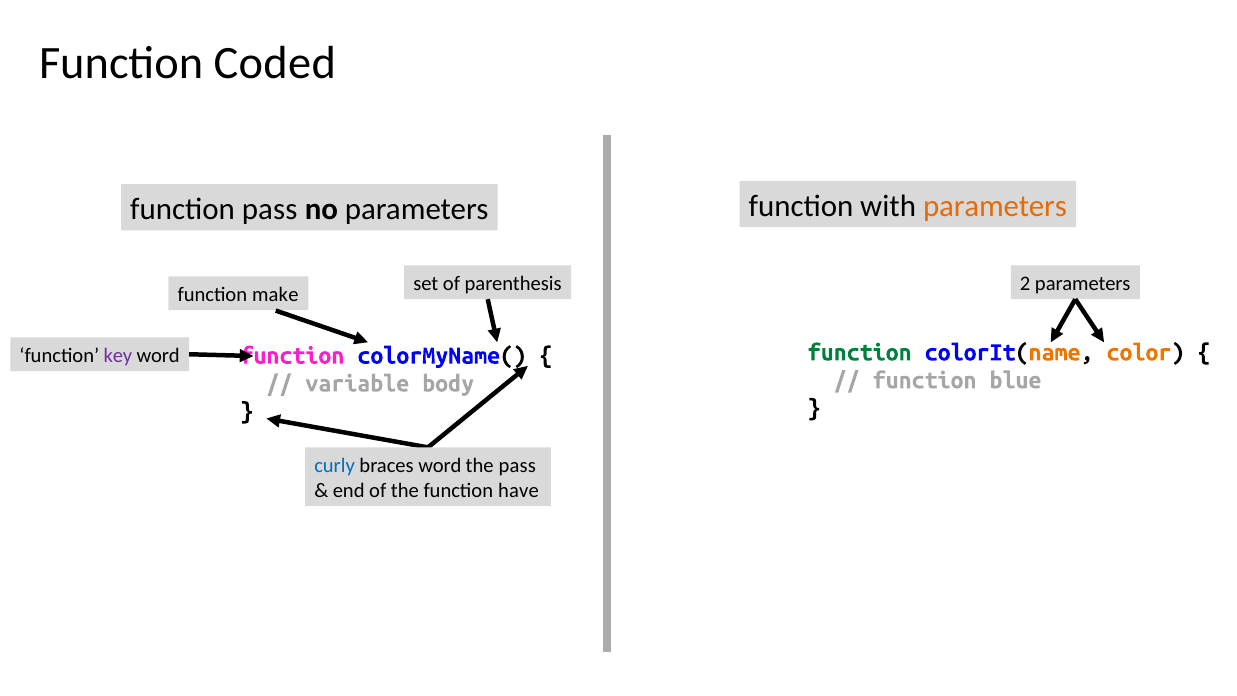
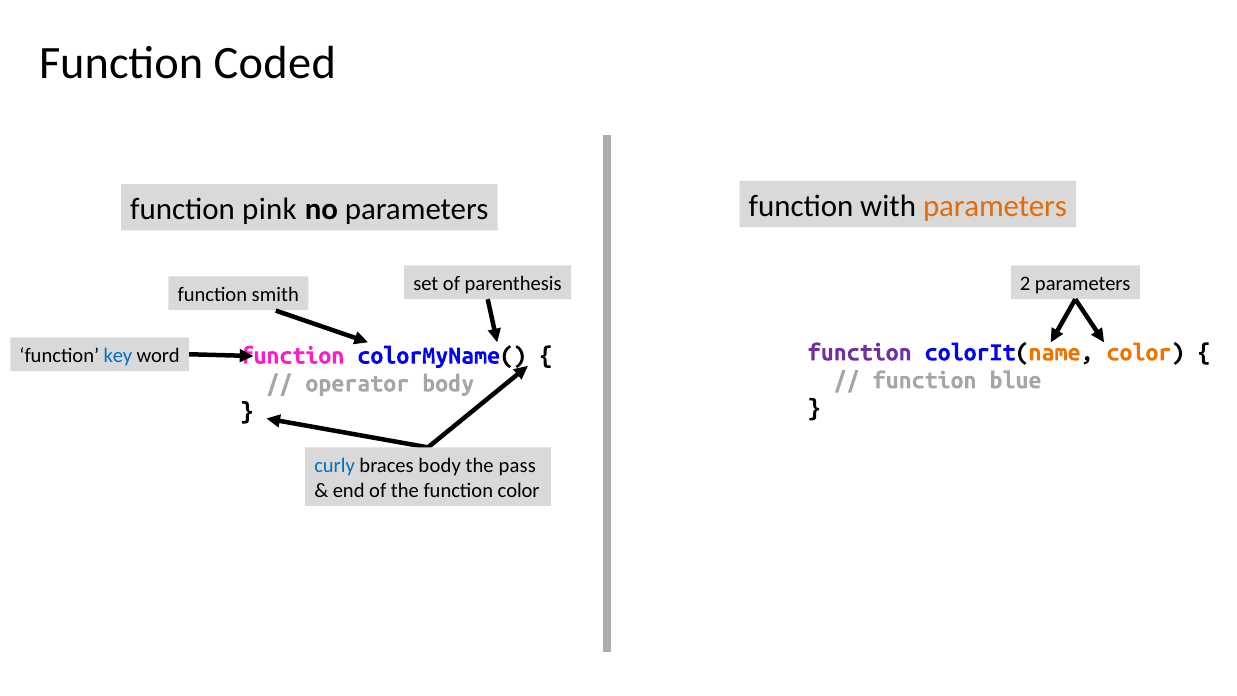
function pass: pass -> pink (270, 209)
make: make -> smith (275, 295)
function colour: green -> purple (860, 353)
key colour: purple -> blue (118, 356)
variable: variable -> operator (357, 384)
braces word: word -> body (440, 466)
function have: have -> color (519, 490)
